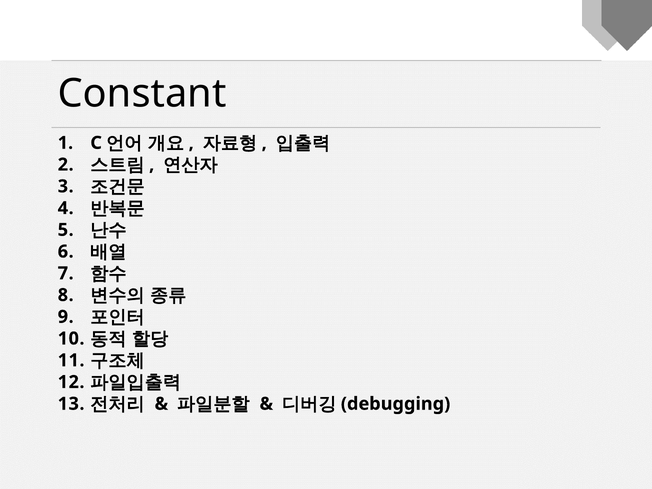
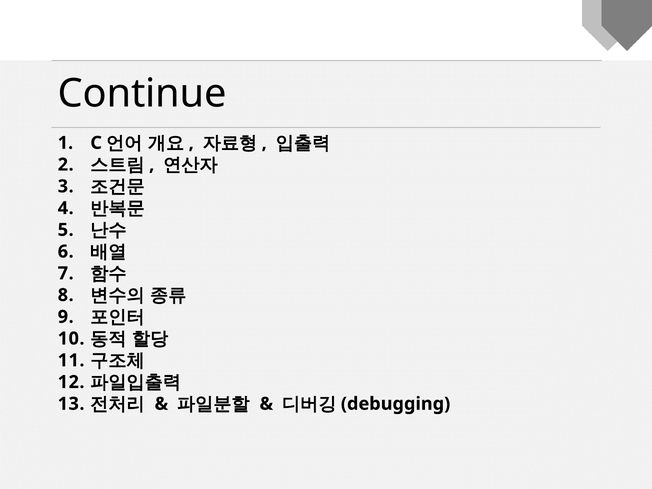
Constant: Constant -> Continue (142, 93)
